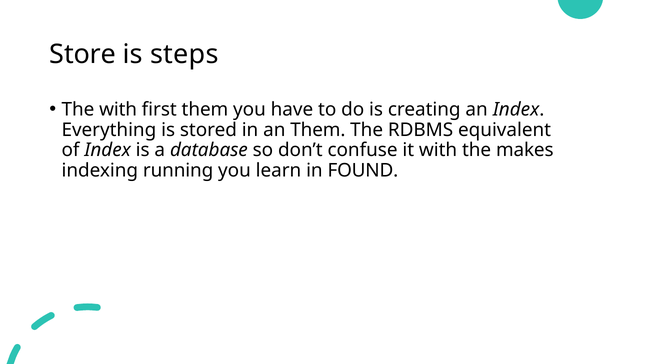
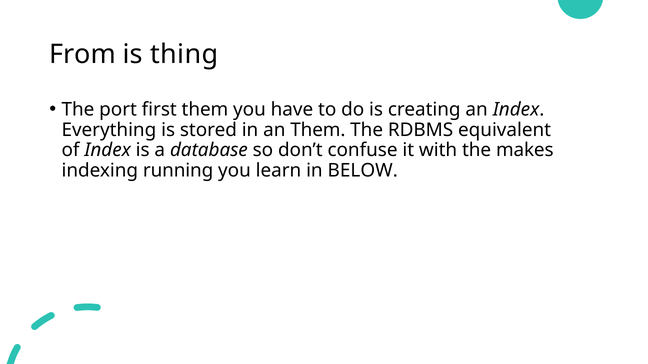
Store: Store -> From (83, 54)
steps: steps -> thing (184, 54)
The with: with -> port (118, 110)
FOUND: FOUND -> BELOW (363, 171)
